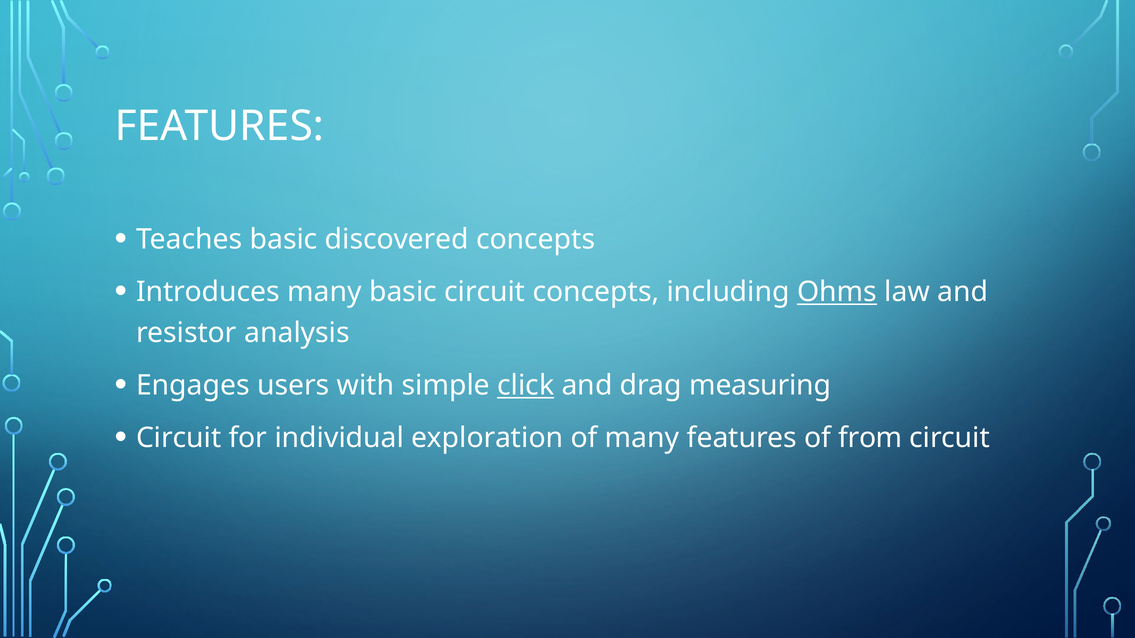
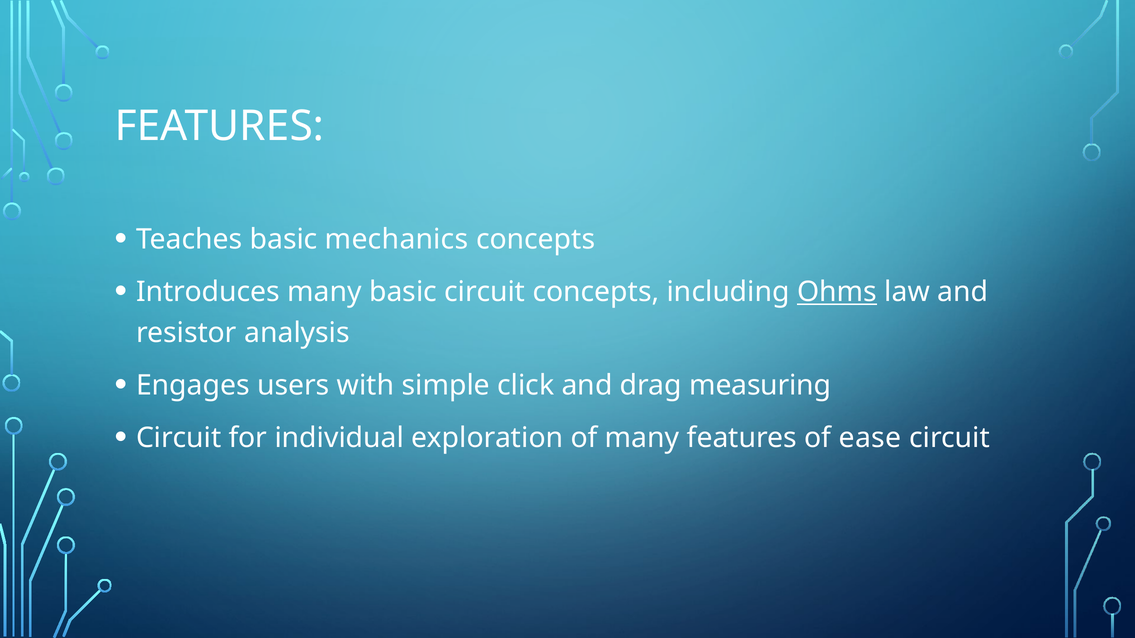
discovered: discovered -> mechanics (397, 240)
click underline: present -> none (526, 386)
from: from -> ease (870, 438)
